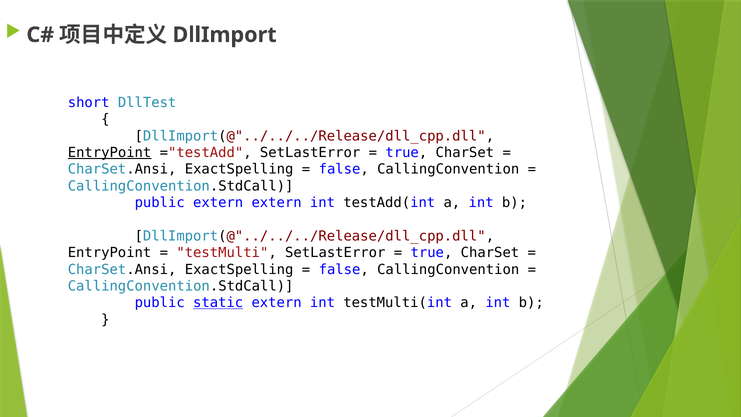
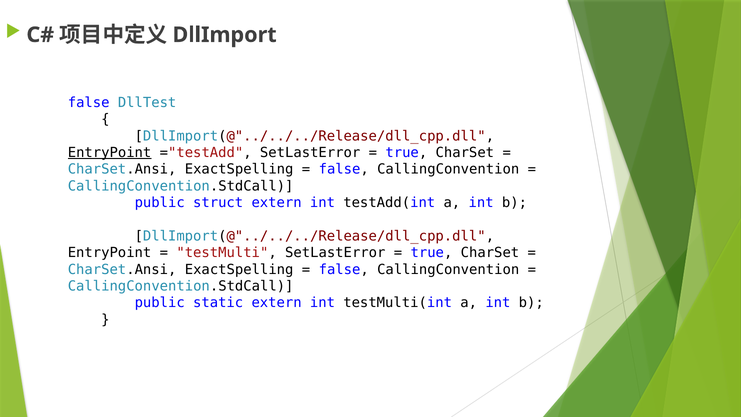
short: short -> false (89, 103)
public extern: extern -> struct (218, 203)
static underline: present -> none (218, 303)
